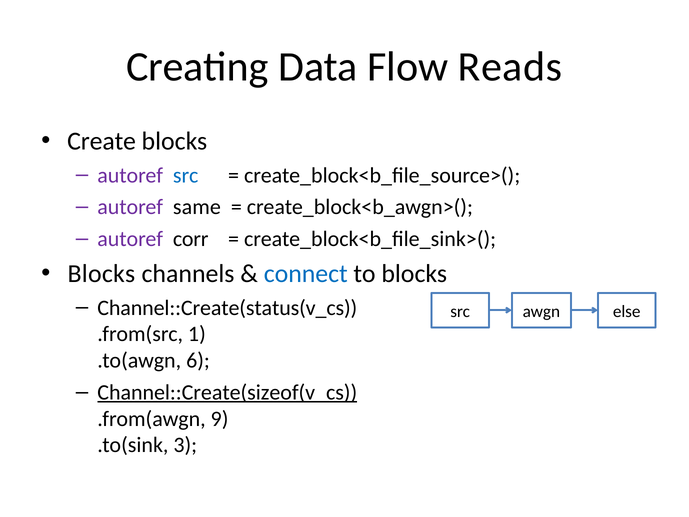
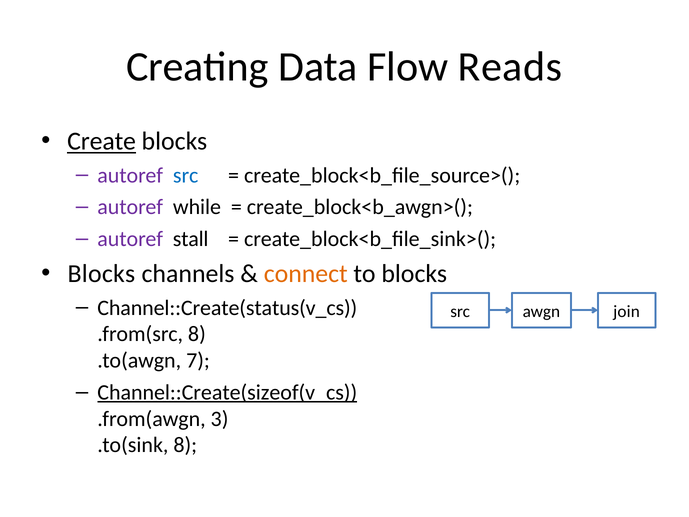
Create underline: none -> present (102, 141)
same: same -> while (197, 207)
corr: corr -> stall (191, 239)
connect colour: blue -> orange (306, 274)
else: else -> join (627, 311)
.from(src 1: 1 -> 8 (197, 334)
6: 6 -> 7 (198, 360)
9: 9 -> 3 (220, 419)
.to(sink 3: 3 -> 8 (185, 445)
